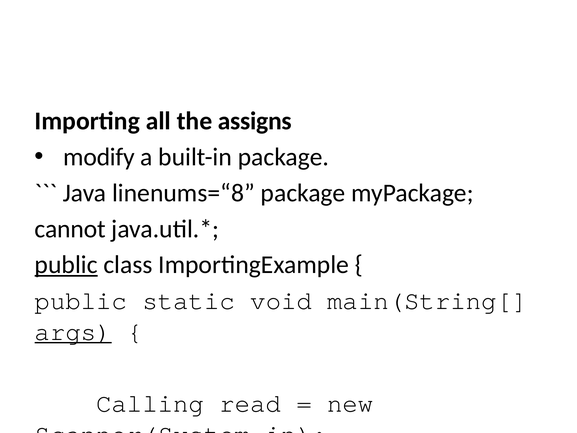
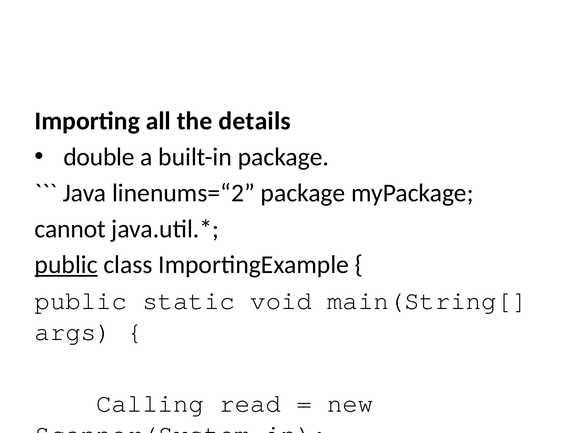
assigns: assigns -> details (255, 121)
modify: modify -> double (99, 157)
linenums=“8: linenums=“8 -> linenums=“2 (183, 193)
args underline: present -> none (73, 331)
